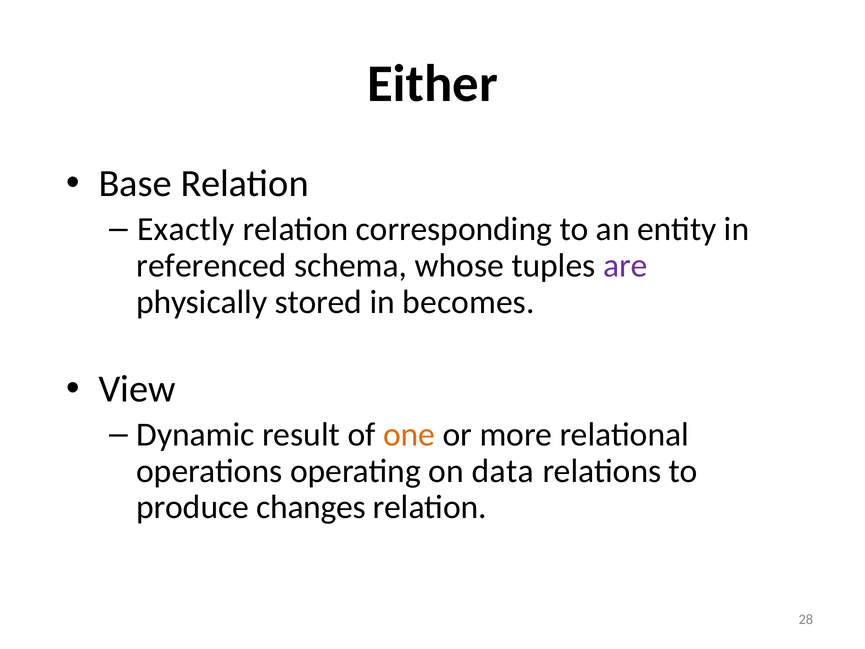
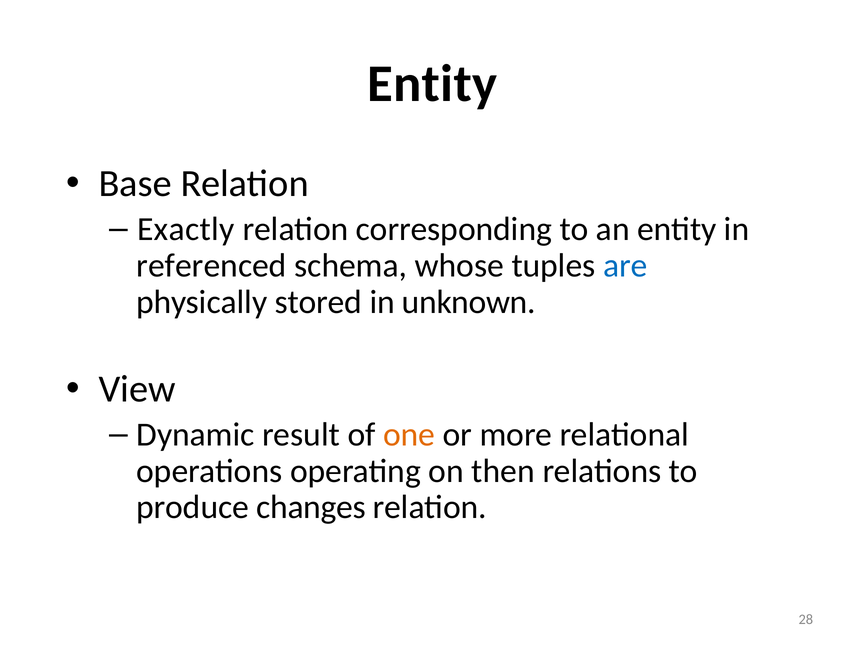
Either: Either -> Entity (432, 84)
are colour: purple -> blue (625, 265)
becomes: becomes -> unknown (469, 302)
data: data -> then (503, 471)
